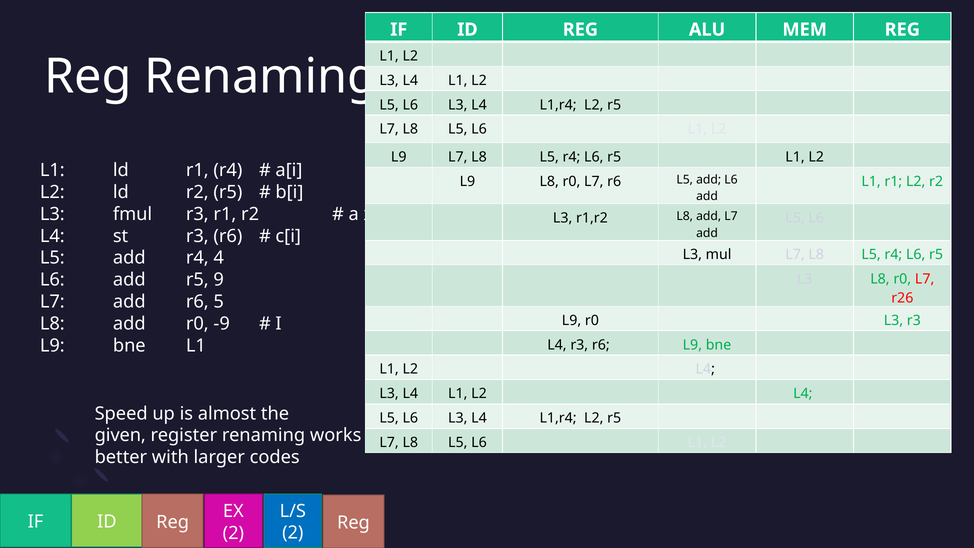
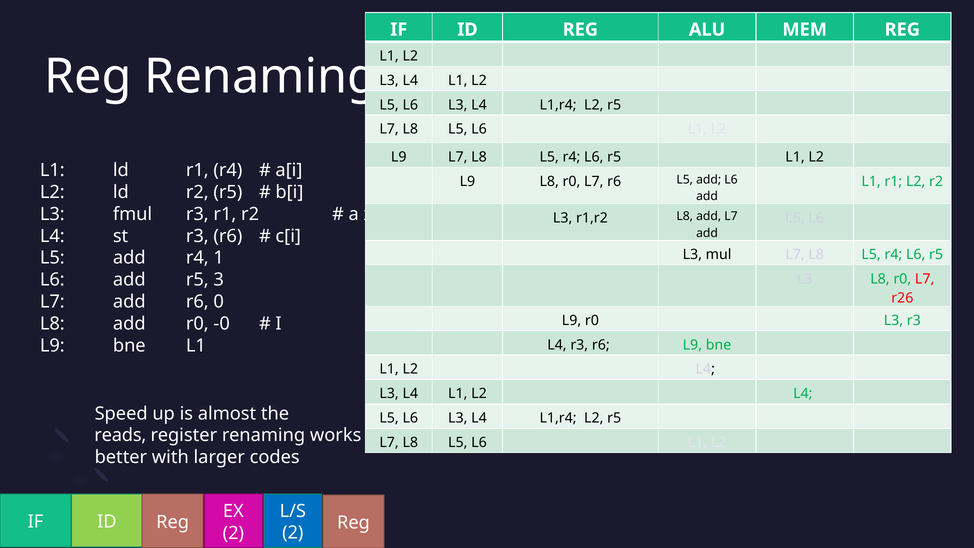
4: 4 -> 1 (219, 258)
9: 9 -> 3 (219, 280)
5: 5 -> 0 (219, 302)
-9: -9 -> -0 (222, 324)
given: given -> reads (120, 435)
